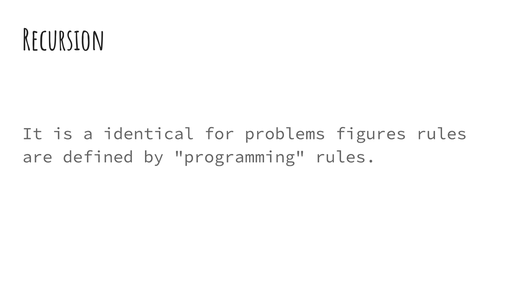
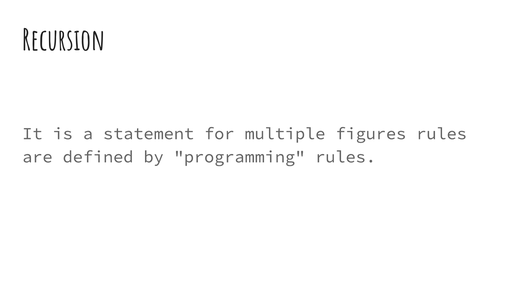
identical: identical -> statement (149, 134)
problems: problems -> multiple (285, 134)
